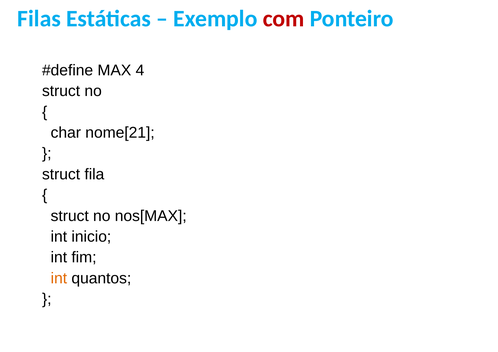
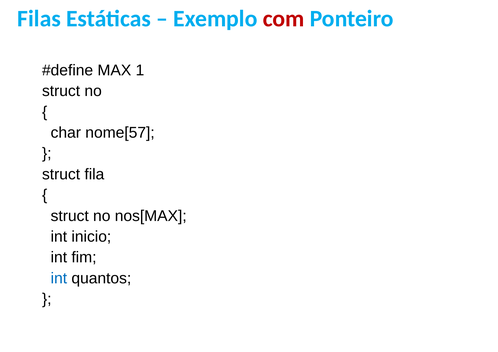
4: 4 -> 1 (140, 70)
nome[21: nome[21 -> nome[57 (120, 133)
int colour: orange -> blue (59, 278)
